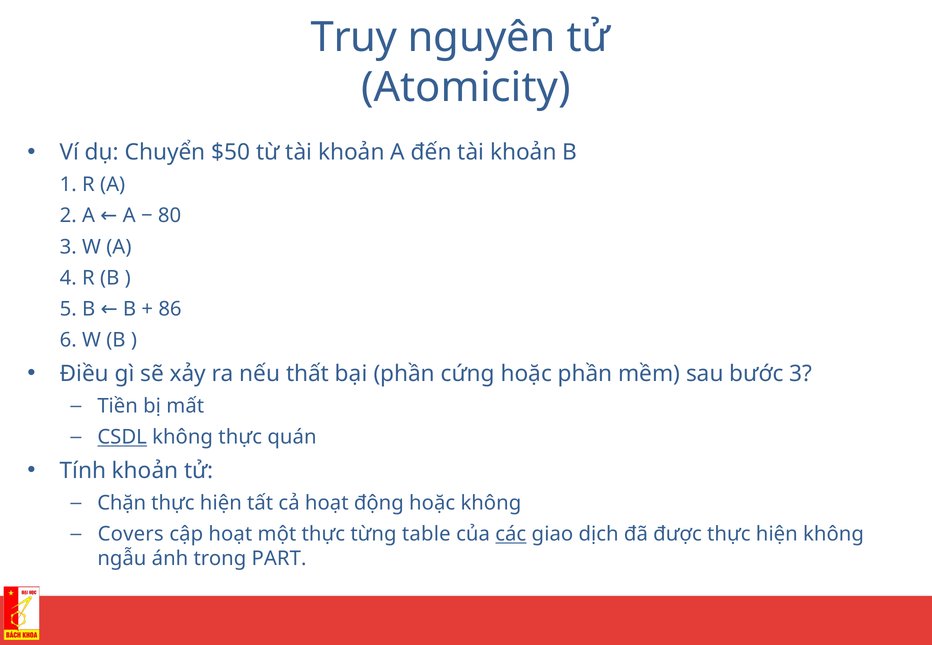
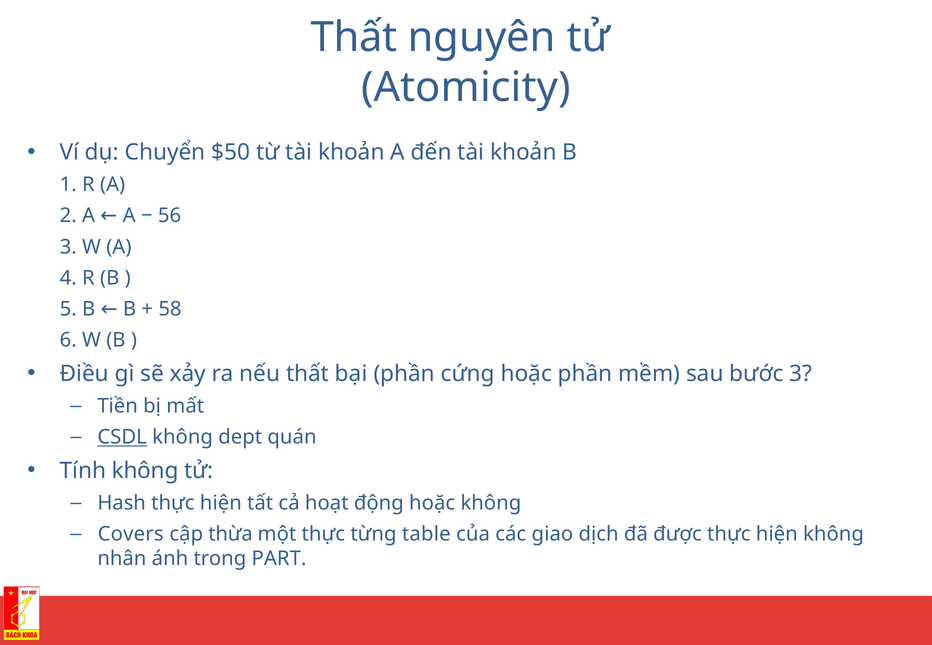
Truy: Truy -> Thất (354, 37)
80: 80 -> 56 (170, 216)
86: 86 -> 58 (170, 309)
không thực: thực -> dept (240, 437)
Tính khoản: khoản -> không (145, 471)
Chặn: Chặn -> Hash (122, 503)
cập hoạt: hoạt -> thừa (230, 534)
các underline: present -> none (511, 534)
ngẫu: ngẫu -> nhân (122, 559)
